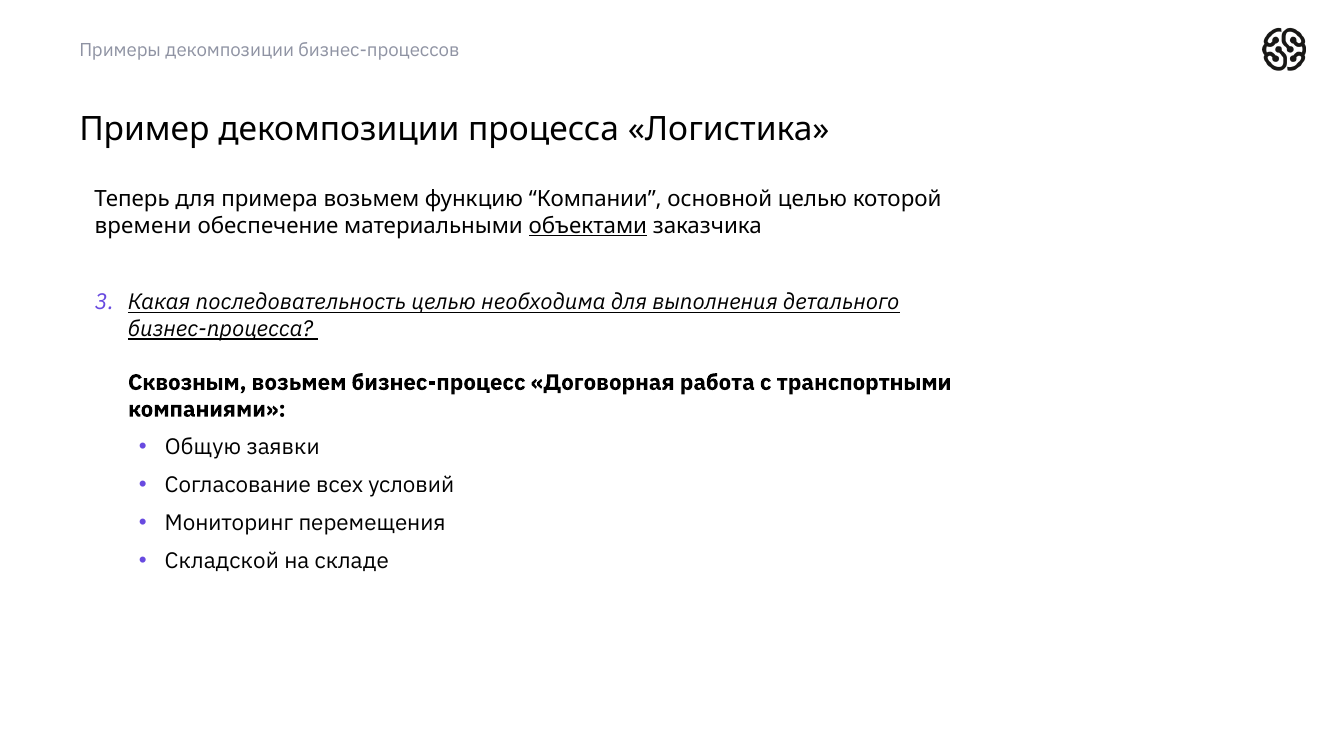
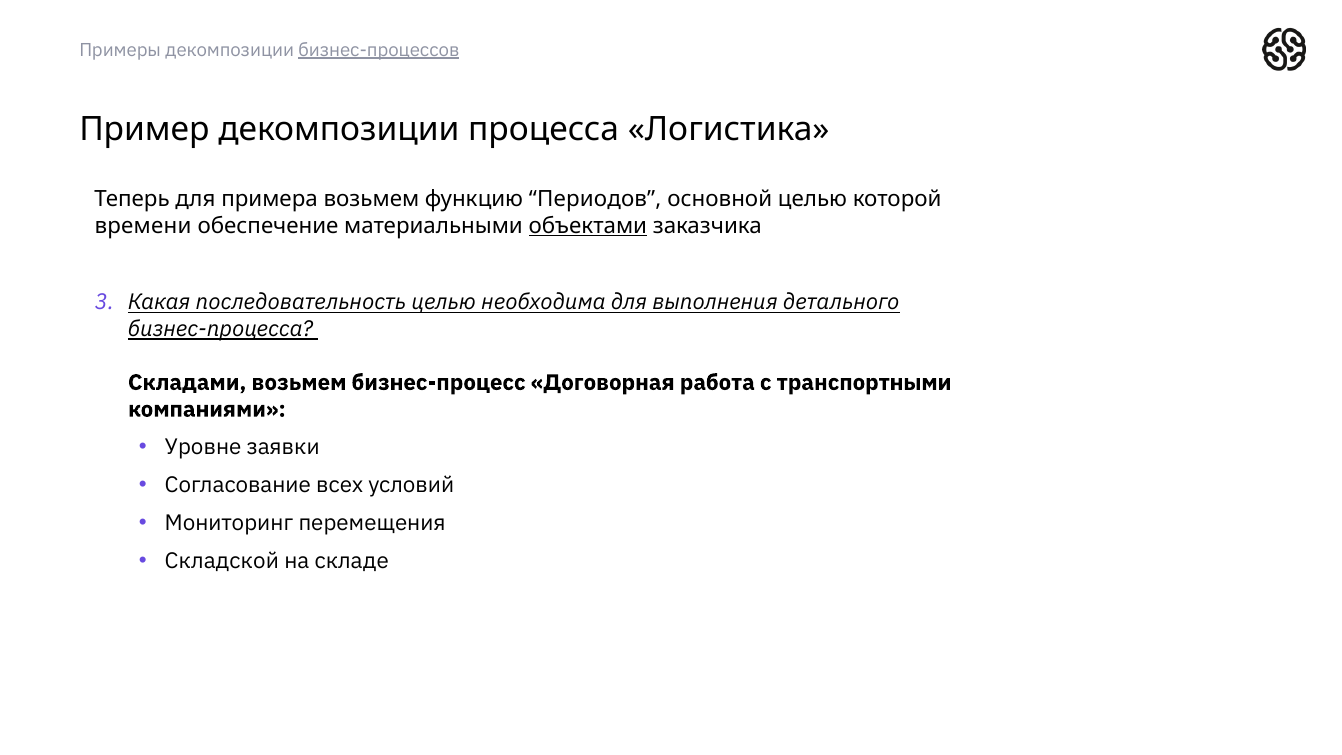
бизнес-процессов underline: none -> present (379, 50)
Компании: Компании -> Периодов (595, 199)
Сквозным: Сквозным -> Складами (187, 382)
Общую: Общую -> Уровне (203, 447)
